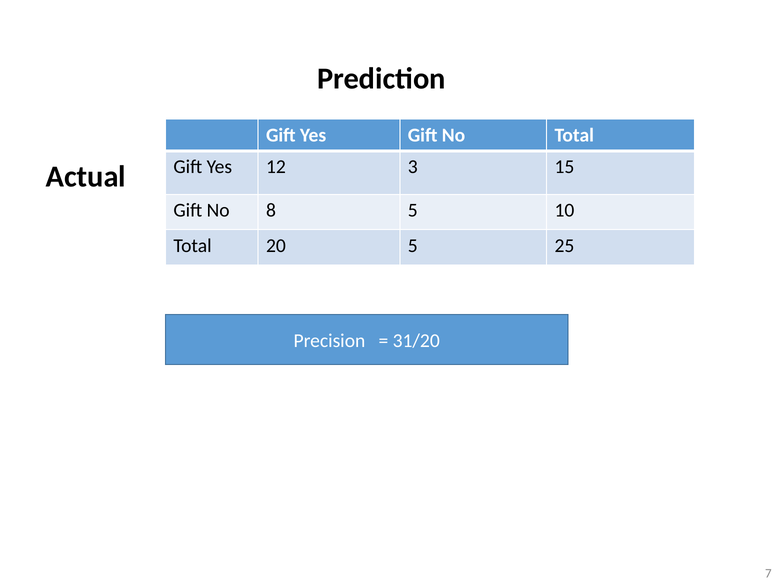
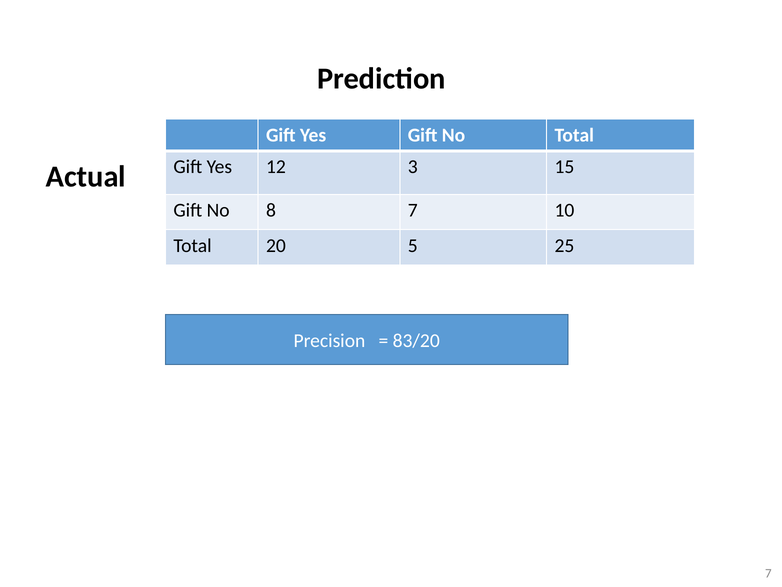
8 5: 5 -> 7 (413, 210)
31/20: 31/20 -> 83/20 (416, 341)
